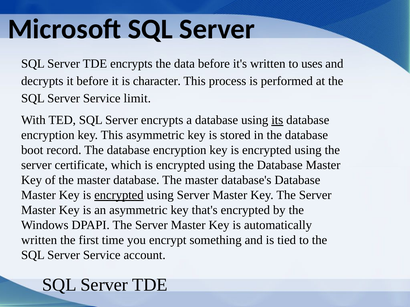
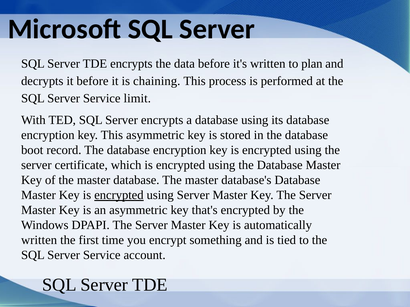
uses: uses -> plan (312, 64)
character: character -> chaining (157, 81)
its underline: present -> none (277, 120)
